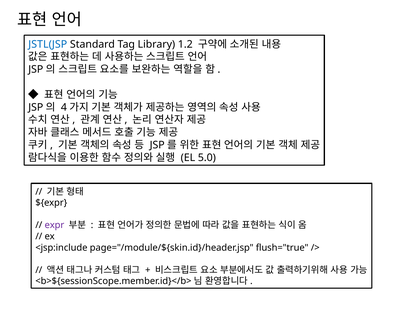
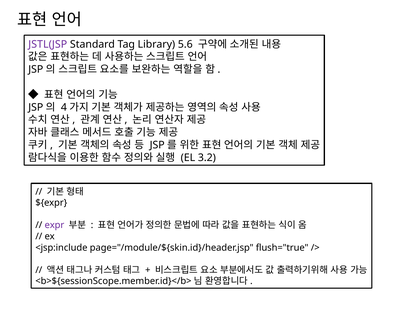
JSTL(JSP colour: blue -> purple (48, 44)
1.2: 1.2 -> 5.6 (185, 44)
5.0: 5.0 -> 3.2 (207, 158)
